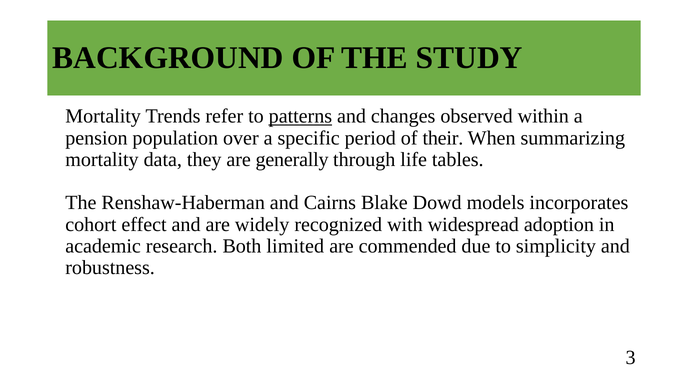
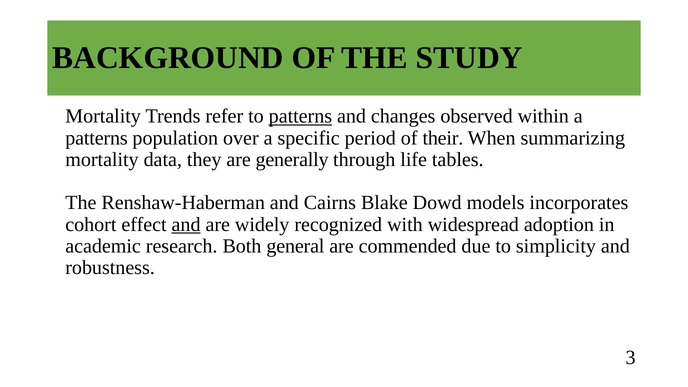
pension: pension -> patterns (97, 138)
and underline: none -> present (186, 224)
limited: limited -> general (295, 246)
